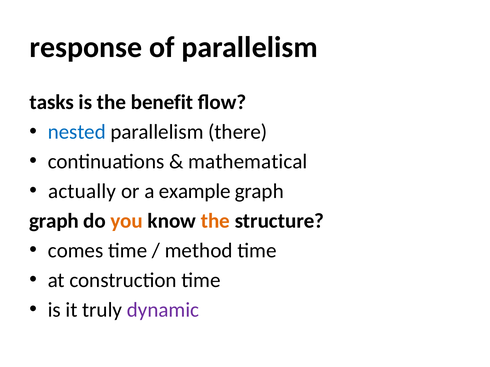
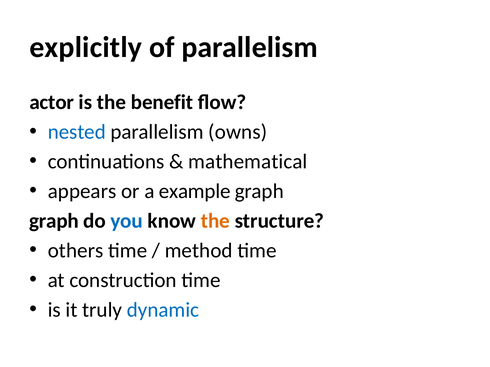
response: response -> explicitly (86, 47)
tasks: tasks -> actor (52, 102)
there: there -> owns (238, 132)
actually: actually -> appears (82, 191)
you colour: orange -> blue (127, 221)
comes: comes -> others (76, 251)
dynamic colour: purple -> blue (163, 310)
